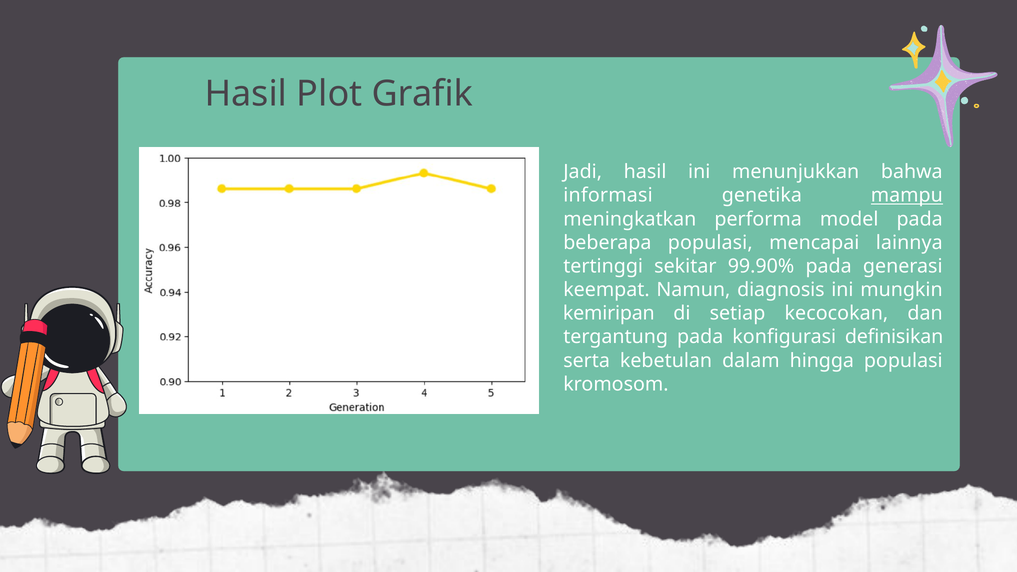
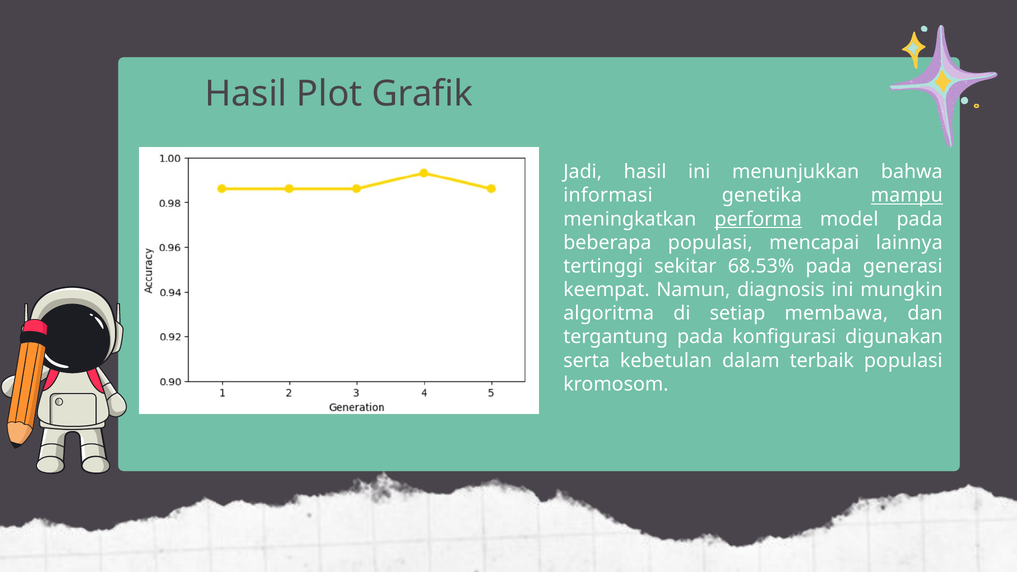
performa underline: none -> present (758, 219)
99.90%: 99.90% -> 68.53% (761, 266)
kemiripan: kemiripan -> algoritma (609, 313)
kecocokan: kecocokan -> membawa (836, 313)
definisikan: definisikan -> digunakan (894, 337)
hingga: hingga -> terbaik (822, 361)
